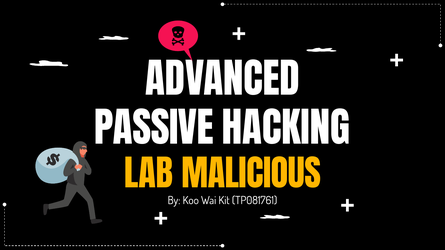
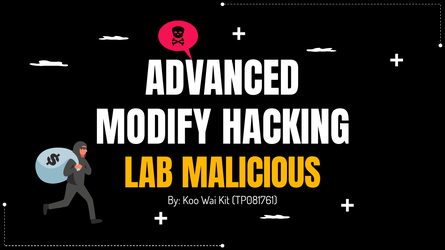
PASSIVE: PASSIVE -> MODIFY (153, 130)
